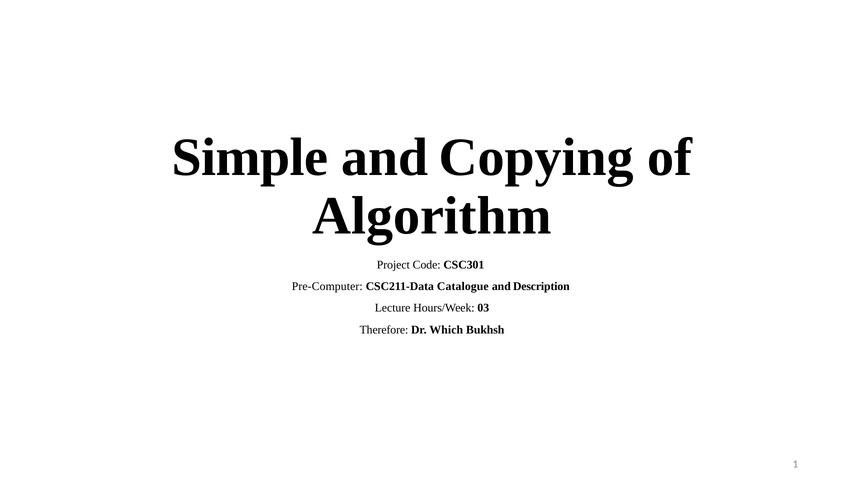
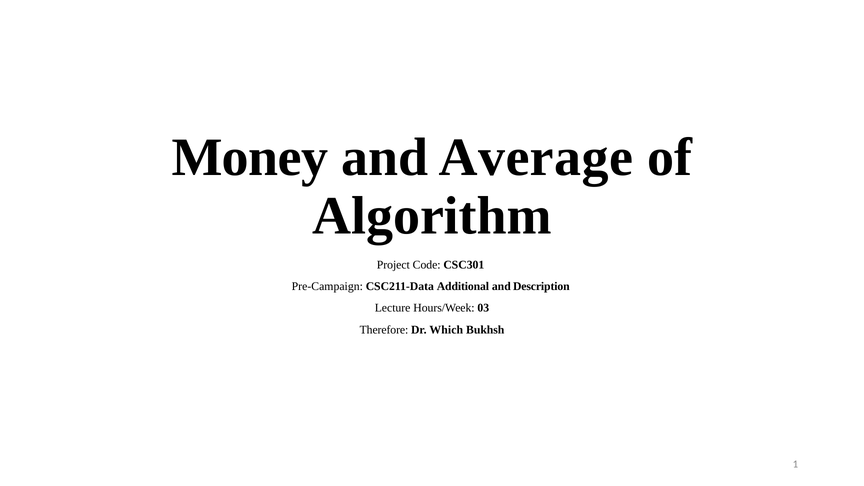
Simple: Simple -> Money (250, 158)
Copying: Copying -> Average (536, 158)
Pre-Computer: Pre-Computer -> Pre-Campaign (327, 286)
CSC211-Data Catalogue: Catalogue -> Additional (463, 286)
